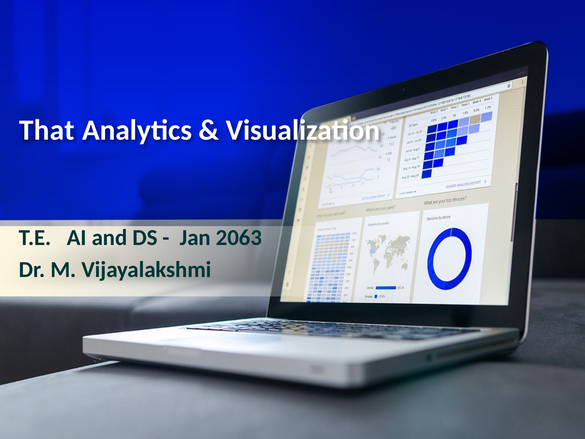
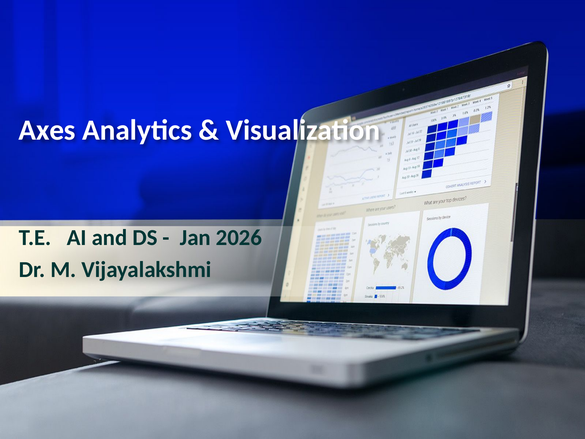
That: That -> Axes (47, 130)
2063: 2063 -> 2026 (239, 238)
